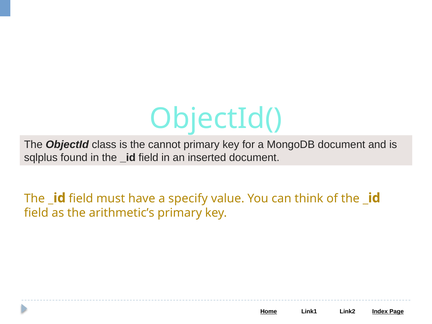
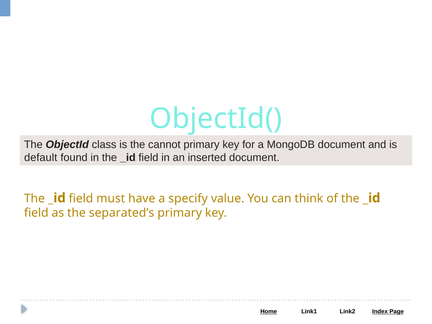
sqlplus: sqlplus -> default (41, 158)
arithmetic’s: arithmetic’s -> separated’s (122, 213)
